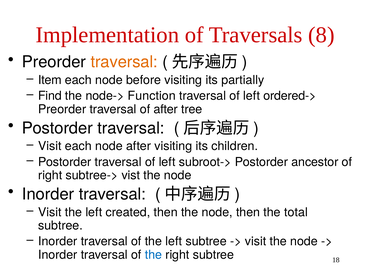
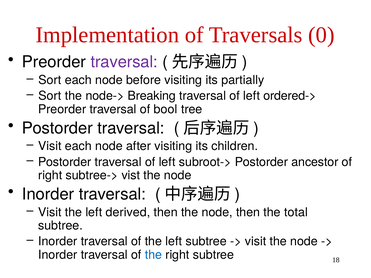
8: 8 -> 0 (321, 35)
traversal colour: orange -> purple (124, 62)
Item: Item -> Sort (50, 80)
Find: Find -> Sort (50, 96)
Function: Function -> Breaking (152, 96)
of after: after -> bool (166, 109)
created: created -> derived (128, 212)
